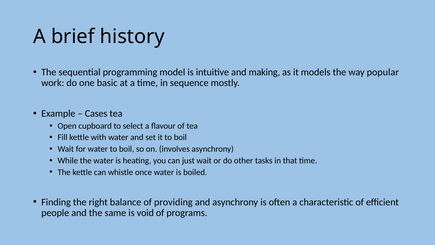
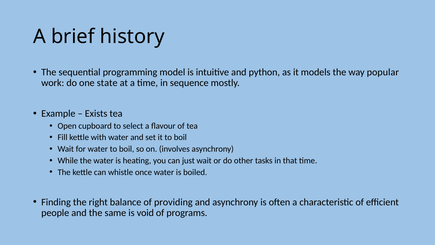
making: making -> python (264, 72)
basic: basic -> state (107, 83)
Cases: Cases -> Exists (96, 113)
